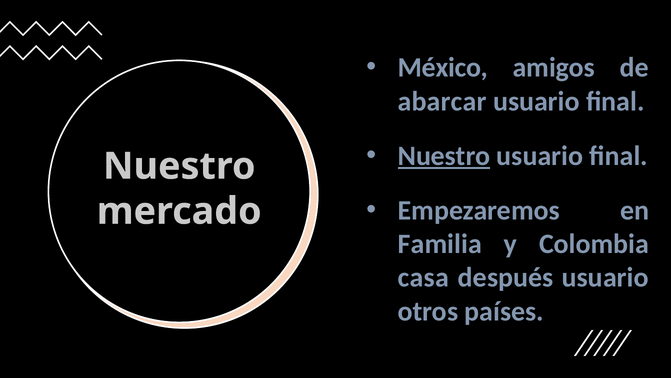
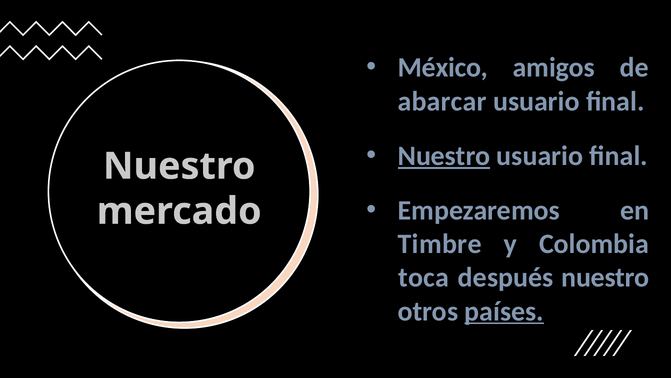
Familia: Familia -> Timbre (440, 244)
casa: casa -> toca (424, 277)
después usuario: usuario -> nuestro (605, 277)
países underline: none -> present (504, 311)
